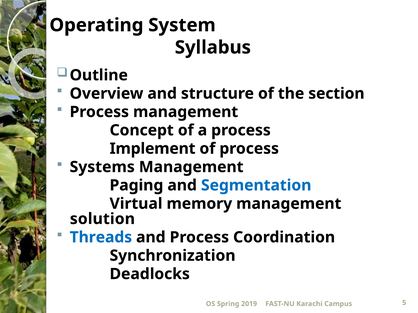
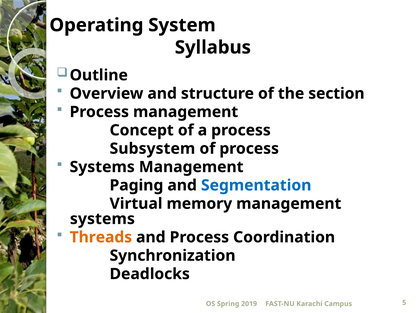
Implement: Implement -> Subsystem (152, 149)
solution: solution -> systems (102, 219)
Threads colour: blue -> orange (101, 238)
